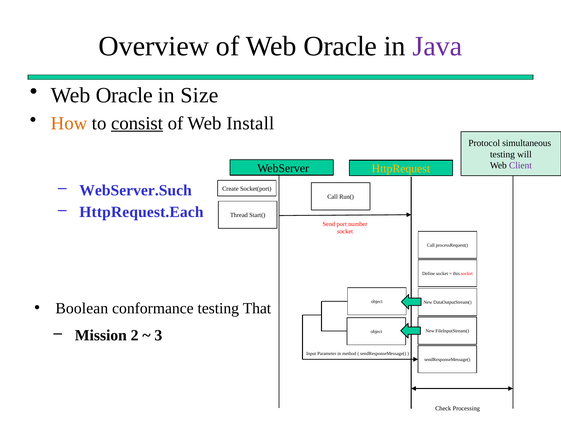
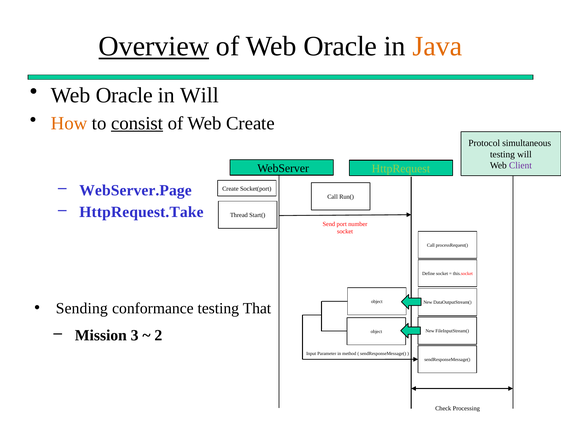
Overview underline: none -> present (154, 46)
Java colour: purple -> orange (437, 46)
in Size: Size -> Will (200, 95)
Web Install: Install -> Create (250, 123)
HttpRequest colour: yellow -> light green (401, 169)
WebServer.Such: WebServer.Such -> WebServer.Page (136, 190)
HttpRequest.Each: HttpRequest.Each -> HttpRequest.Take (141, 212)
Boolean: Boolean -> Sending (82, 308)
2: 2 -> 3 (135, 335)
3: 3 -> 2 (158, 335)
